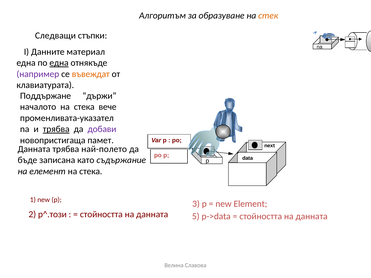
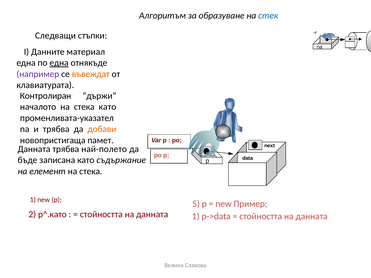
стек colour: orange -> blue (268, 16)
Поддържане: Поддържане -> Контролиран (46, 96)
стека вече: вече -> като (107, 107)
трябва underline: present -> none (56, 129)
добави colour: purple -> orange (102, 129)
3: 3 -> 5 (196, 204)
Еlement: Еlement -> Пример (250, 204)
p^.този: p^.този -> p^.като (52, 215)
данната 5: 5 -> 1 (196, 216)
